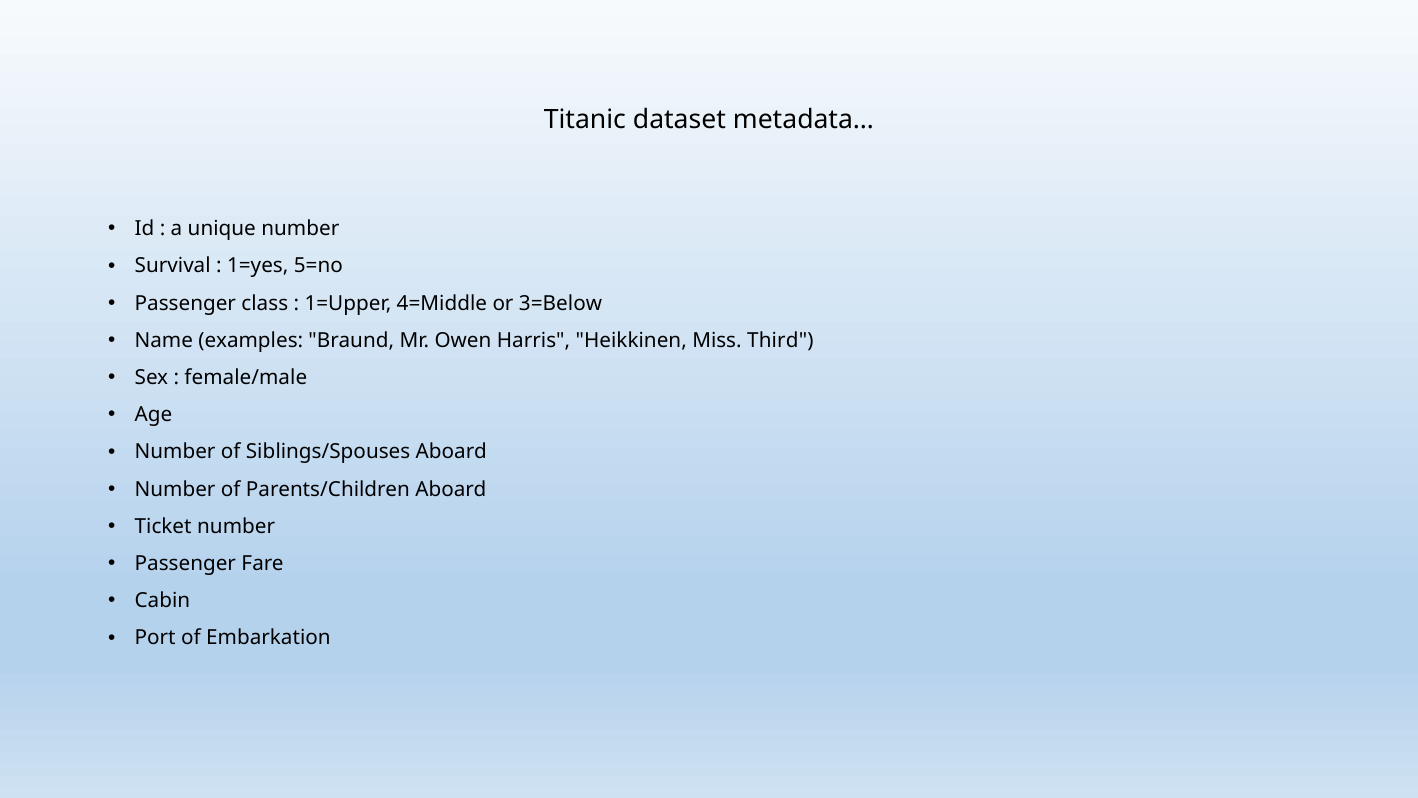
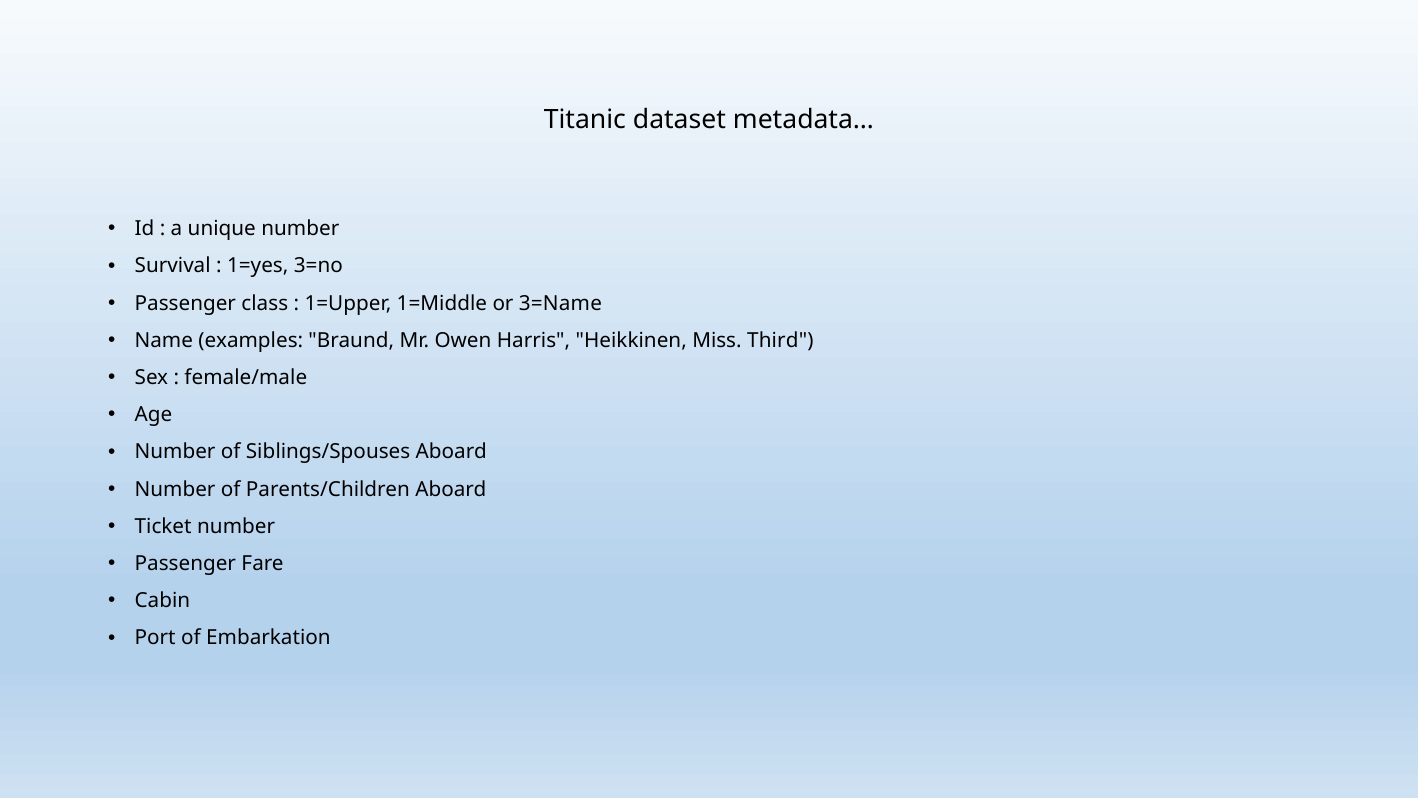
5=no: 5=no -> 3=no (318, 266)
4=Middle: 4=Middle -> 1=Middle (442, 303)
3=Below: 3=Below -> 3=Name (560, 303)
